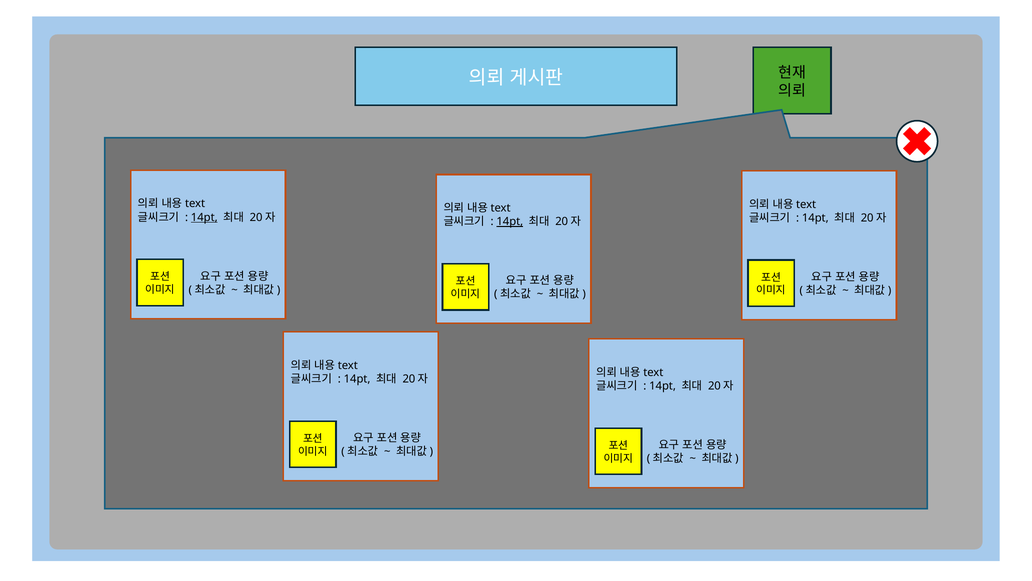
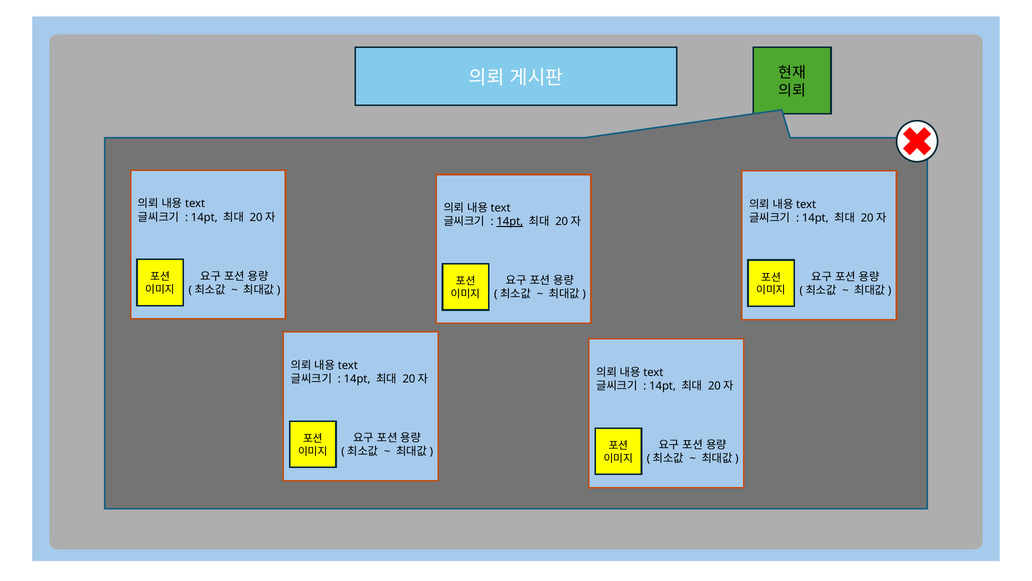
14pt underline: present -> none (204, 217)
